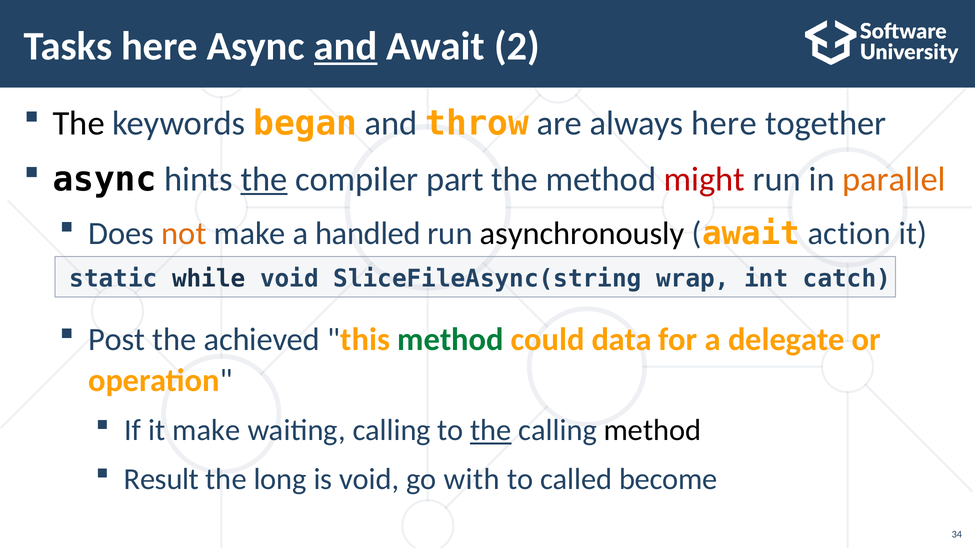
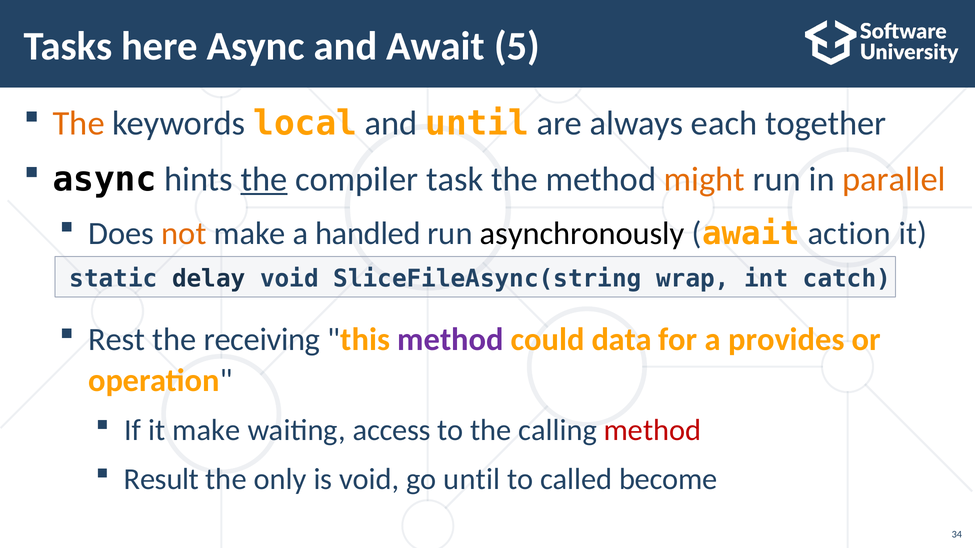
and underline: present -> none (346, 46)
2: 2 -> 5 (517, 46)
The colour: black -> orange (79, 124)
began: began -> local (305, 124)
and throw: throw -> until (477, 124)
always here: here -> each (724, 124)
part: part -> task (455, 179)
might colour: red -> orange (704, 179)
while: while -> delay (209, 279)
Post: Post -> Rest (117, 340)
achieved: achieved -> receiving (262, 340)
method colour: green -> purple (450, 340)
delegate: delegate -> provides (786, 340)
waiting calling: calling -> access (392, 431)
the underline: present -> none (491, 431)
method colour: black -> red (652, 431)
long: long -> only (280, 480)
go with: with -> until (472, 480)
